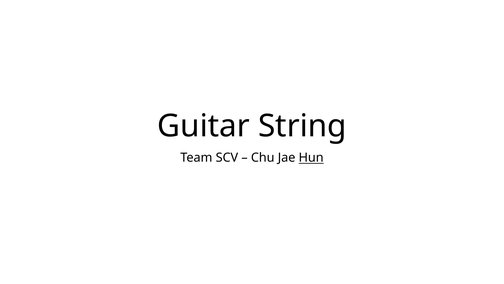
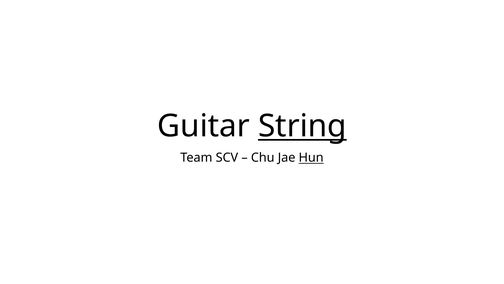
String underline: none -> present (302, 126)
